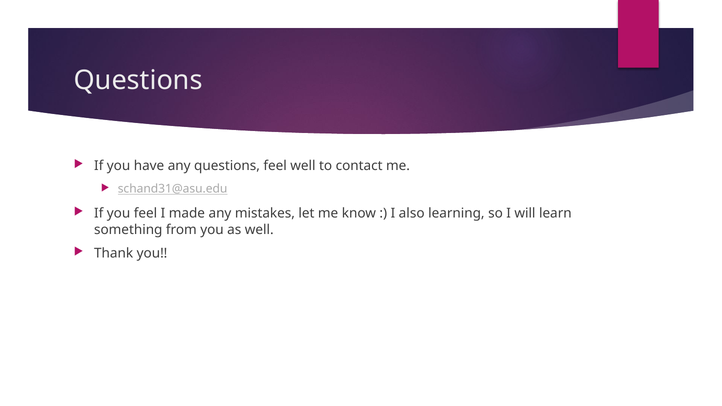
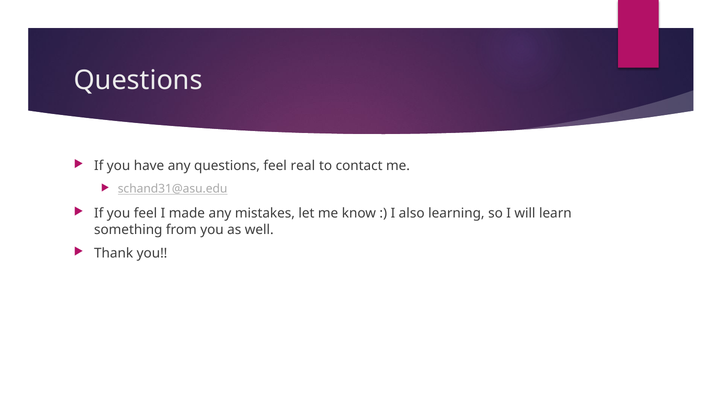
feel well: well -> real (303, 166)
